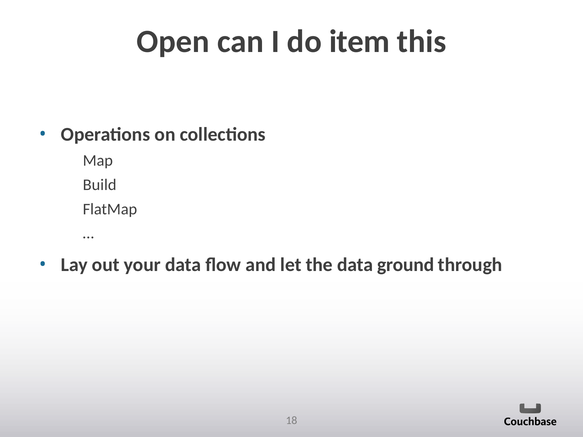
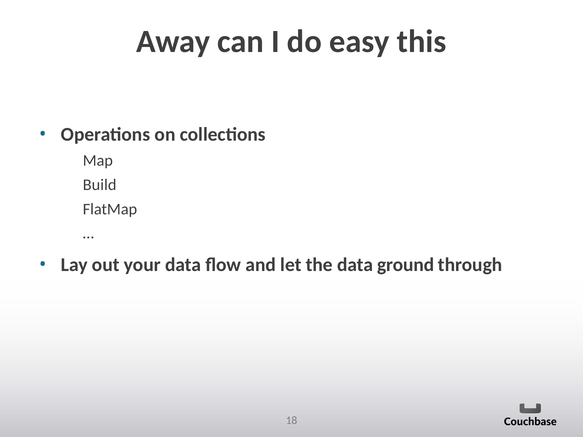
Open: Open -> Away (173, 42)
item: item -> easy (359, 42)
